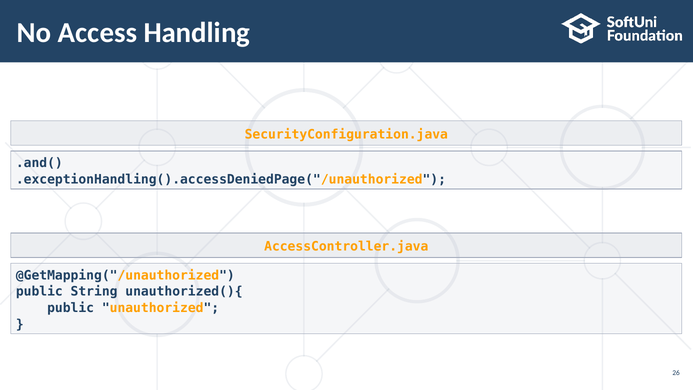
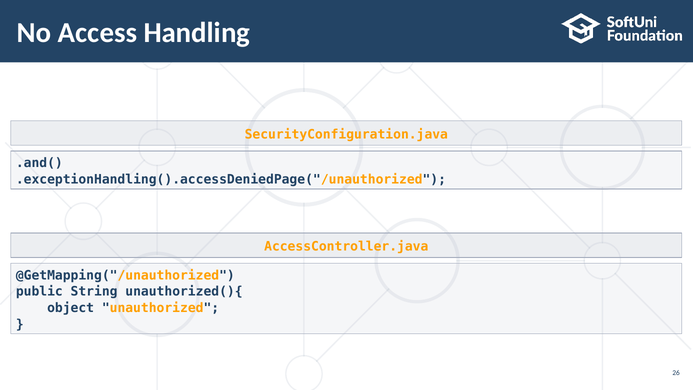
public: public -> object (71, 308)
